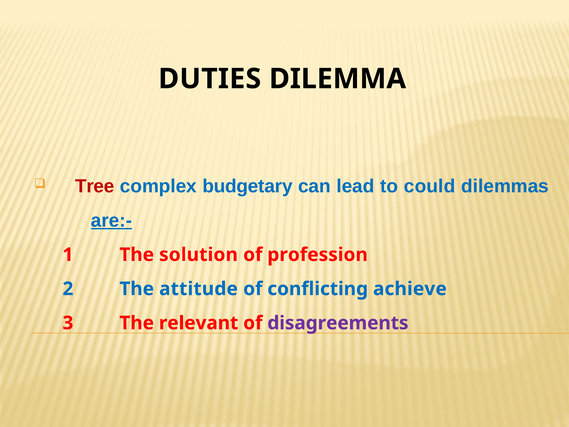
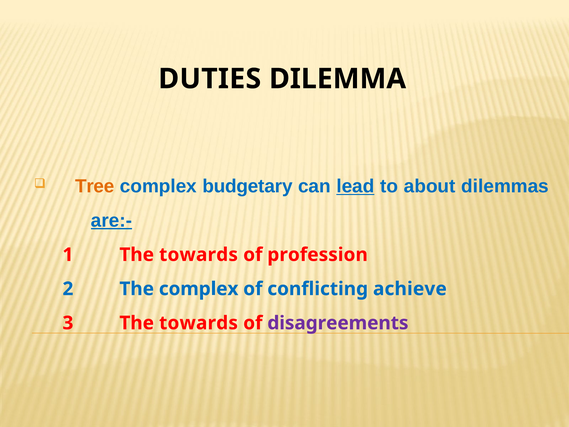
Tree colour: red -> orange (95, 186)
lead underline: none -> present (355, 186)
could: could -> about (430, 186)
1 The solution: solution -> towards (198, 255)
The attitude: attitude -> complex (199, 289)
3 The relevant: relevant -> towards (198, 323)
